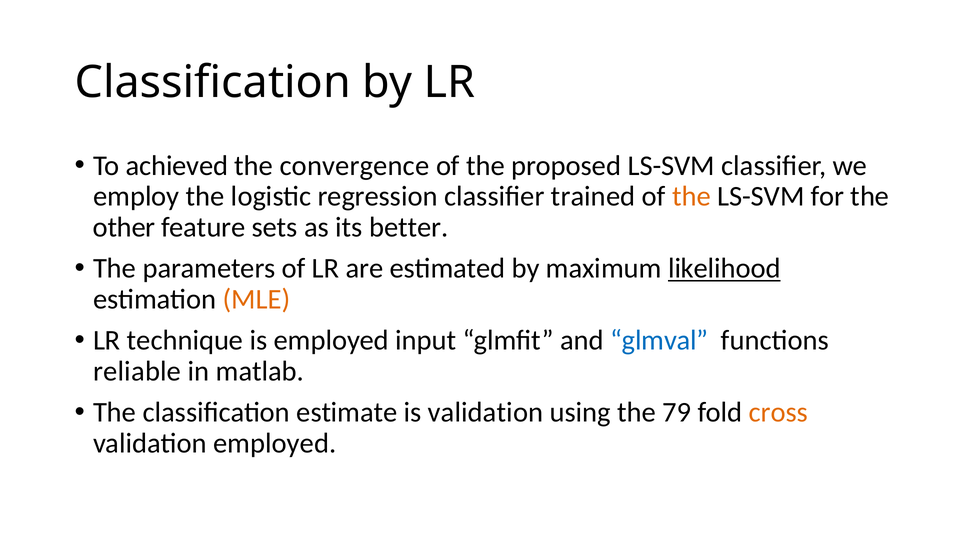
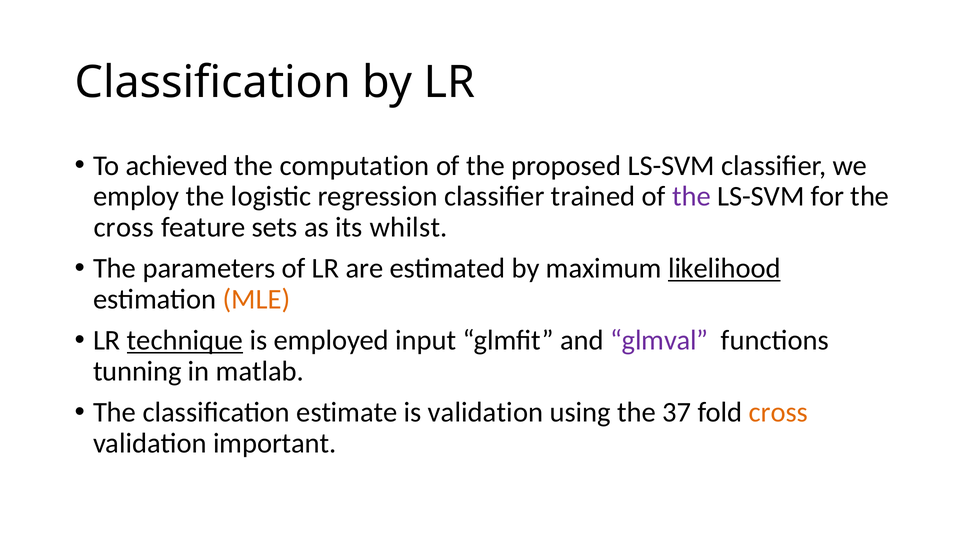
convergence: convergence -> computation (355, 166)
the colour: orange -> purple (691, 197)
other: other -> cross (124, 227)
better: better -> whilst (409, 227)
technique underline: none -> present (185, 340)
glmval colour: blue -> purple (659, 340)
reliable: reliable -> tunning (137, 371)
79: 79 -> 37 (677, 412)
validation employed: employed -> important (275, 443)
